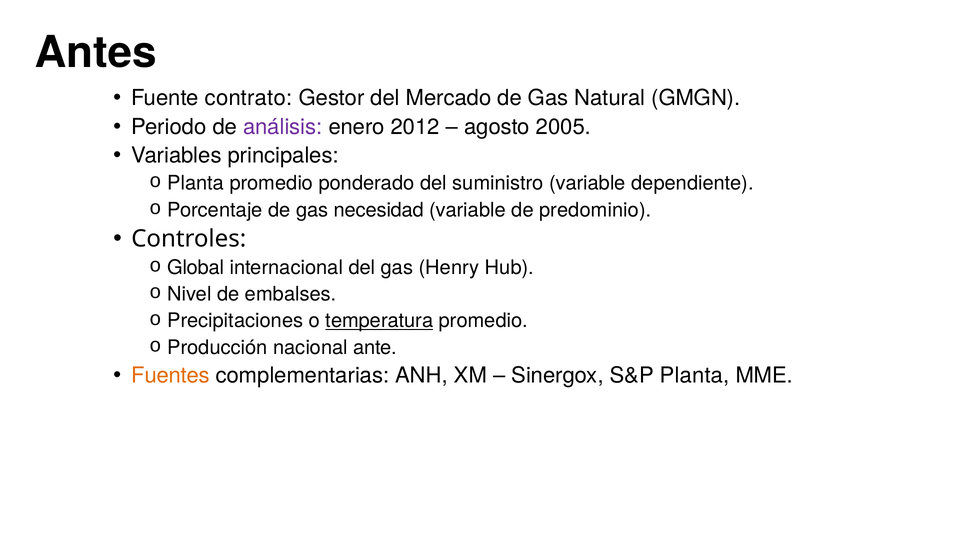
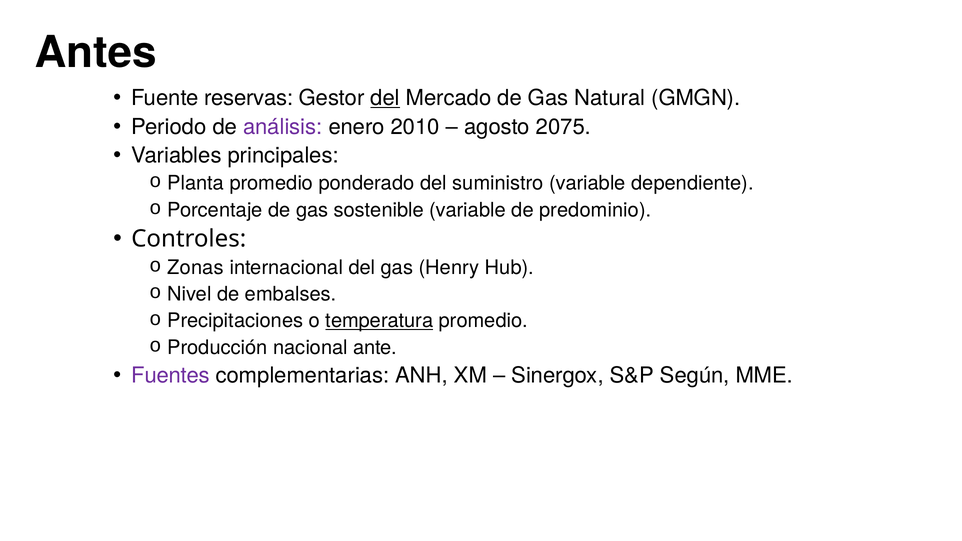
contrato: contrato -> reservas (249, 98)
del underline: none -> present (385, 98)
2012: 2012 -> 2010 (415, 127)
2005: 2005 -> 2075 (563, 127)
necesidad: necesidad -> sostenible (379, 210)
Global: Global -> Zonas (196, 268)
Fuentes colour: orange -> purple (171, 375)
S&P Planta: Planta -> Según (695, 375)
